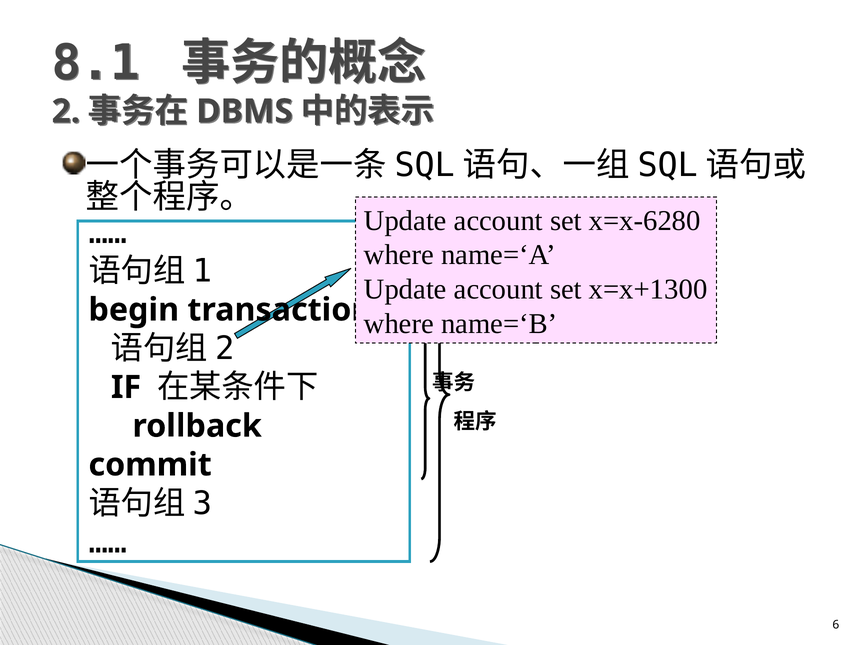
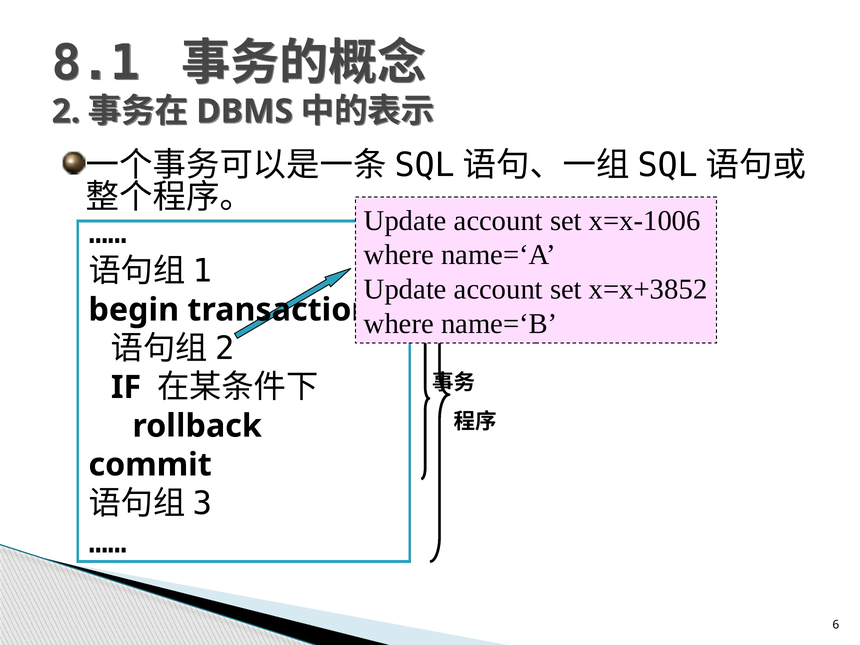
x=x-6280: x=x-6280 -> x=x-1006 (645, 221)
x=x+1300: x=x+1300 -> x=x+3852 (648, 289)
